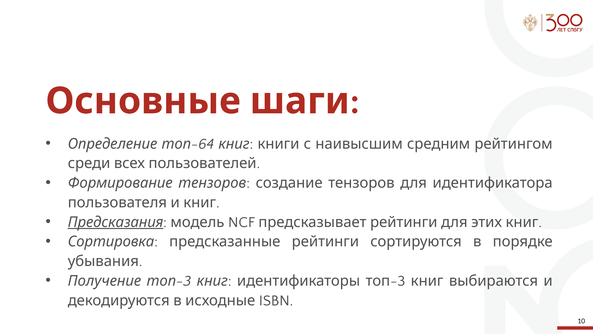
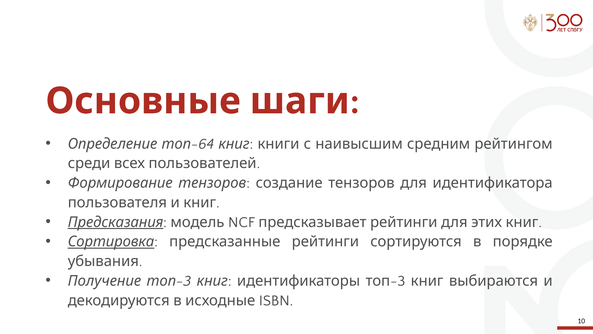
Сортировка underline: none -> present (111, 241)
